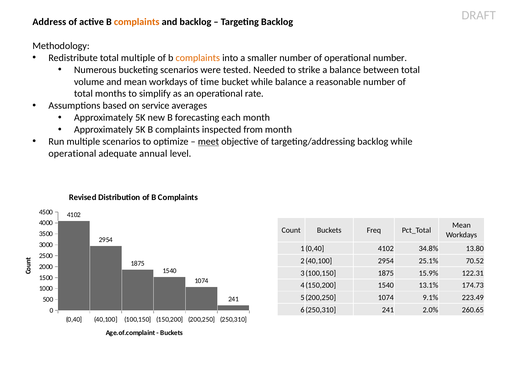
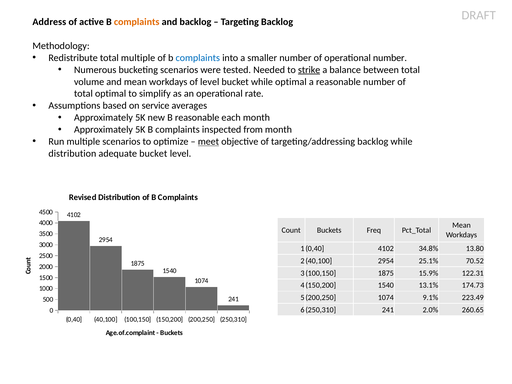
complaints colour: orange -> blue (198, 58)
strike underline: none -> present (309, 70)
of time: time -> level (210, 82)
while balance: balance -> optimal (291, 82)
total months: months -> optimal (111, 94)
B forecasting: forecasting -> reasonable (197, 118)
operational: operational -> distribution (72, 153)
adequate annual: annual -> bucket (153, 153)
